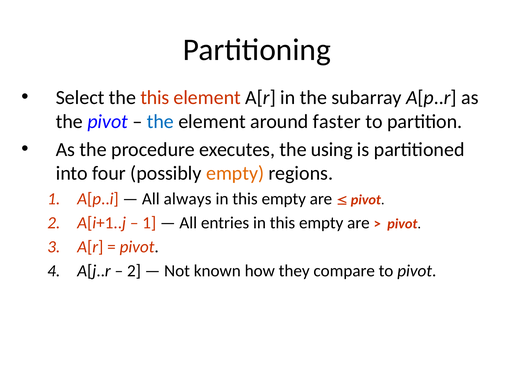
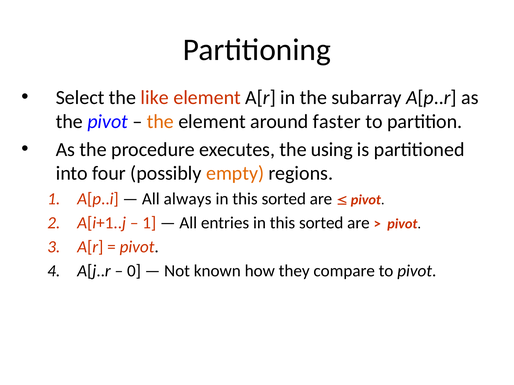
the this: this -> like (155, 98)
the colour: blue -> orange (160, 122)
empty: empty -> sorted (284, 199)
entries in this empty: empty -> sorted (321, 223)
2: 2 -> 0 (134, 271)
